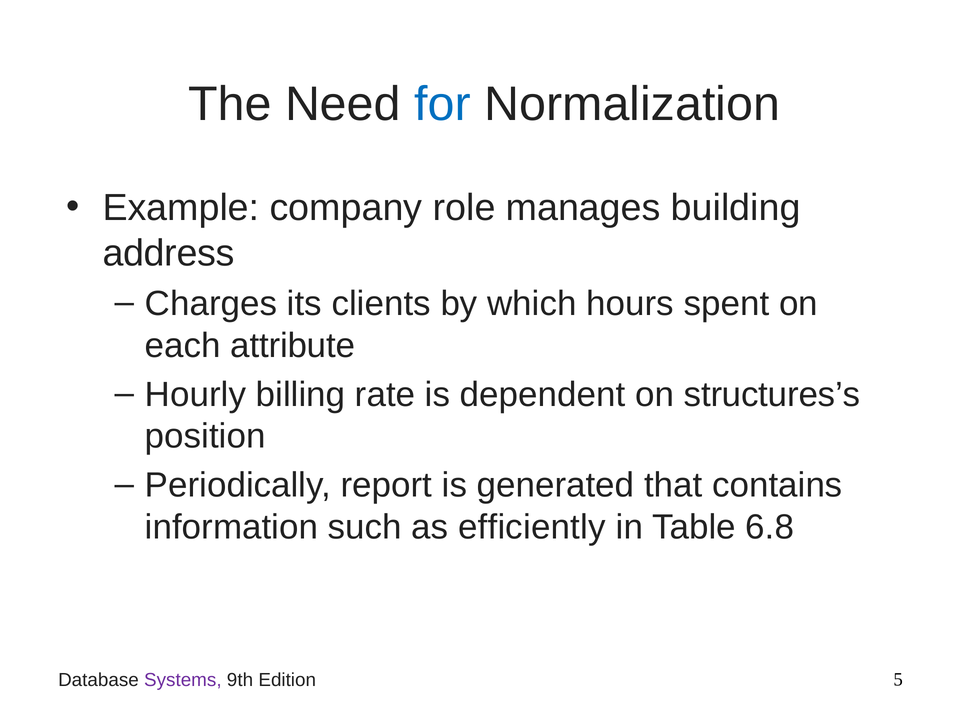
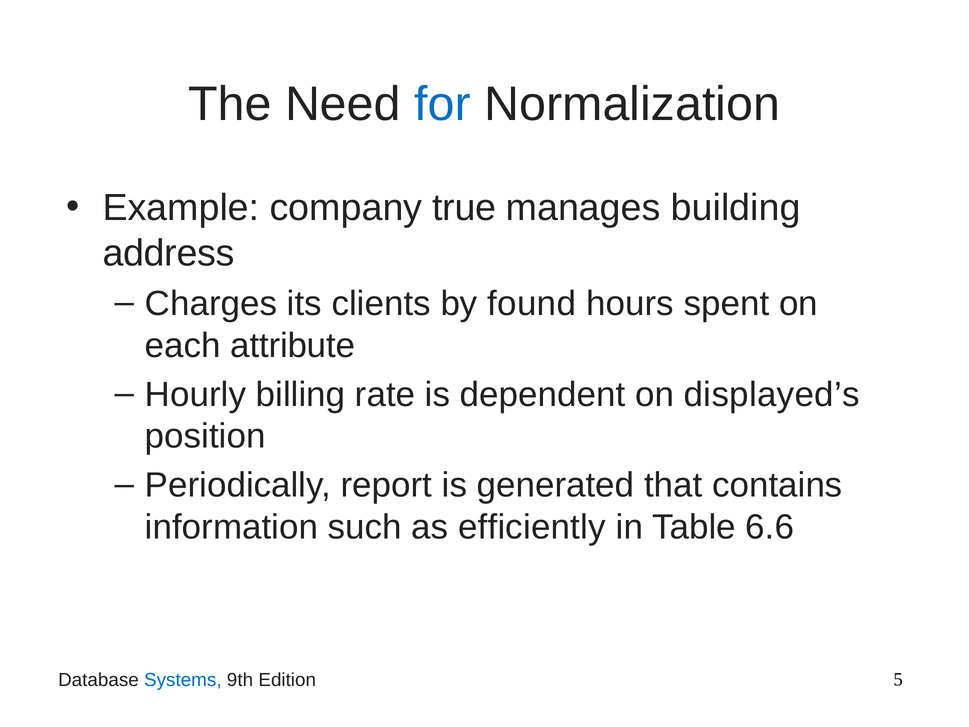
role: role -> true (464, 208)
which: which -> found (532, 303)
structures’s: structures’s -> displayed’s (772, 394)
6.8: 6.8 -> 6.6 (770, 527)
Systems colour: purple -> blue (183, 680)
